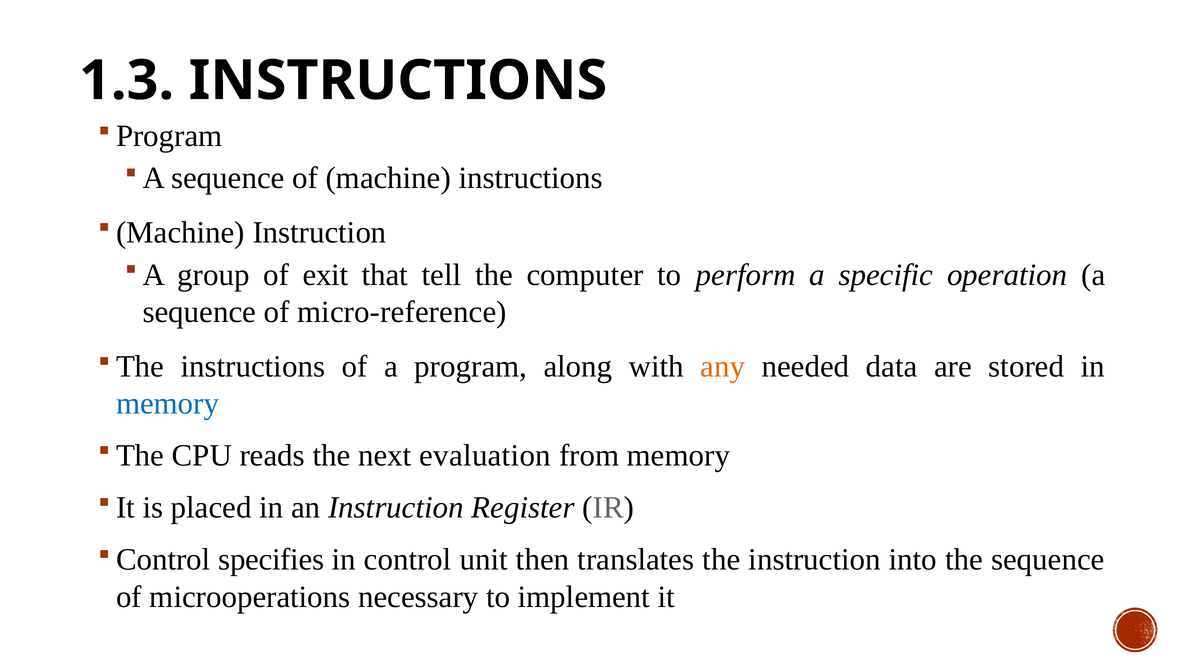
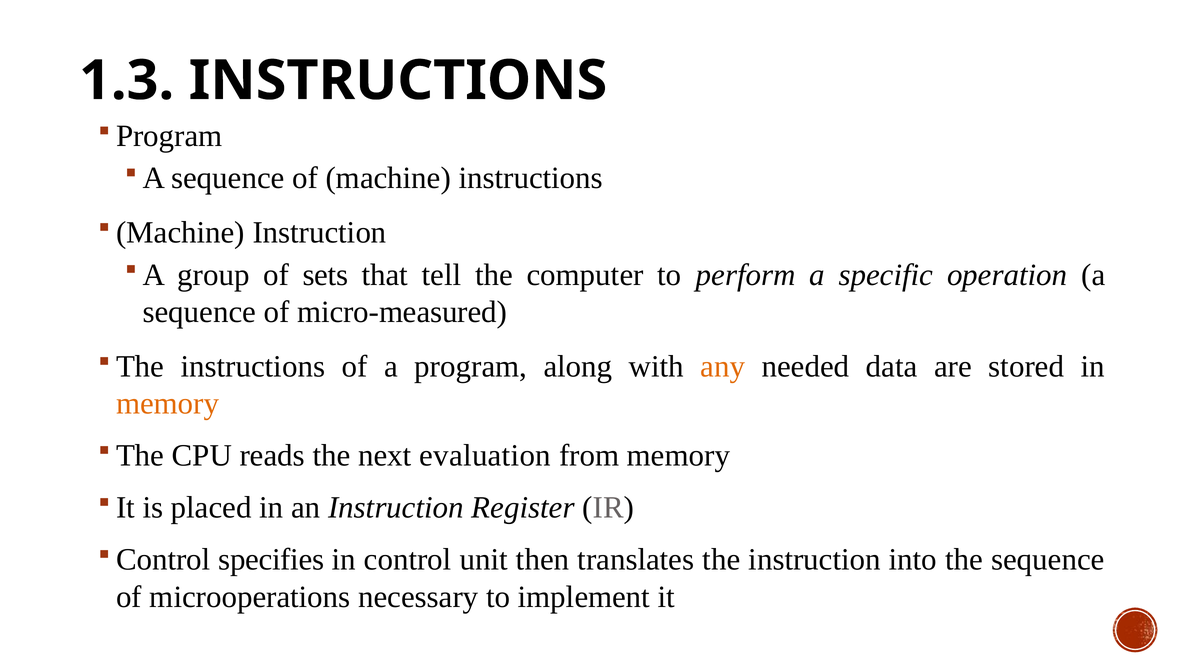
exit: exit -> sets (325, 275)
micro-reference: micro-reference -> micro-measured (402, 312)
memory colour: blue -> orange (168, 404)
